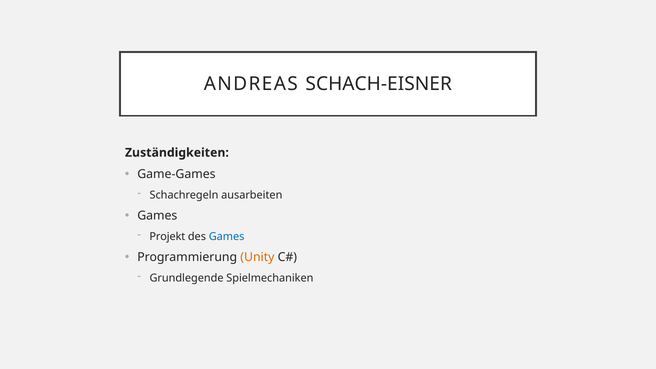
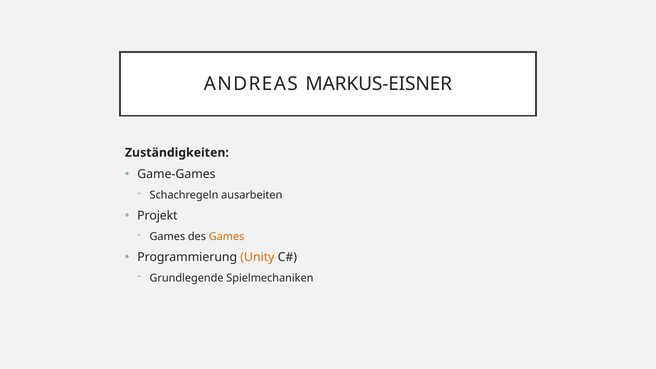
SCHACH-EISNER: SCHACH-EISNER -> MARKUS-EISNER (379, 84)
Games: Games -> Projekt (157, 216)
Projekt: Projekt -> Games (167, 236)
Games colour: blue -> orange (227, 236)
